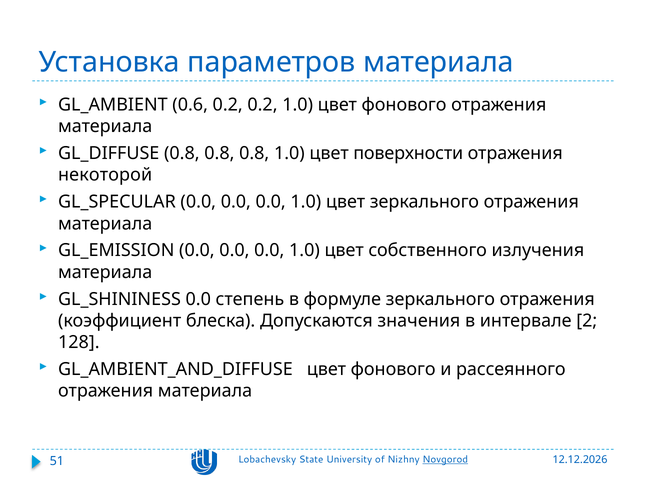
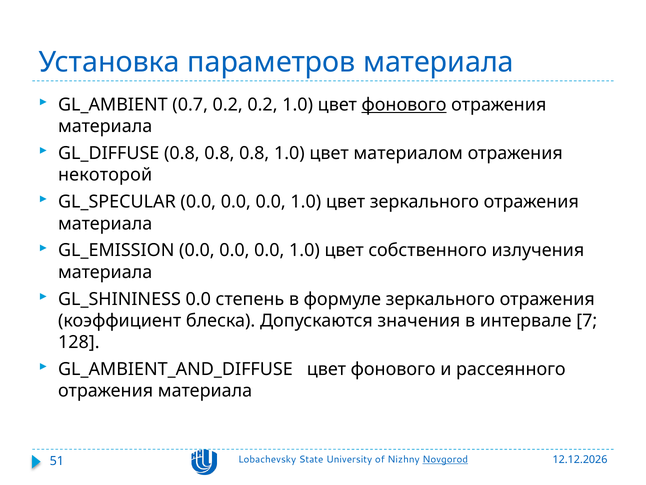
0.6: 0.6 -> 0.7 (190, 105)
фонового underline: none -> present (404, 105)
поверхности: поверхности -> материалом (408, 153)
2: 2 -> 7 (587, 320)
